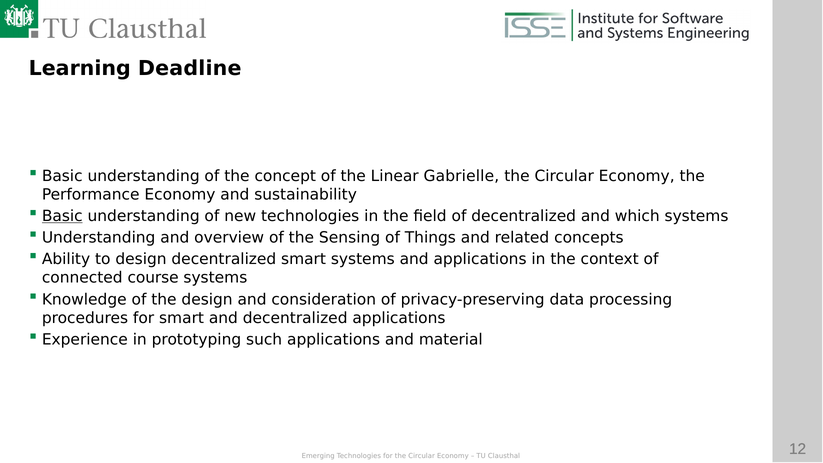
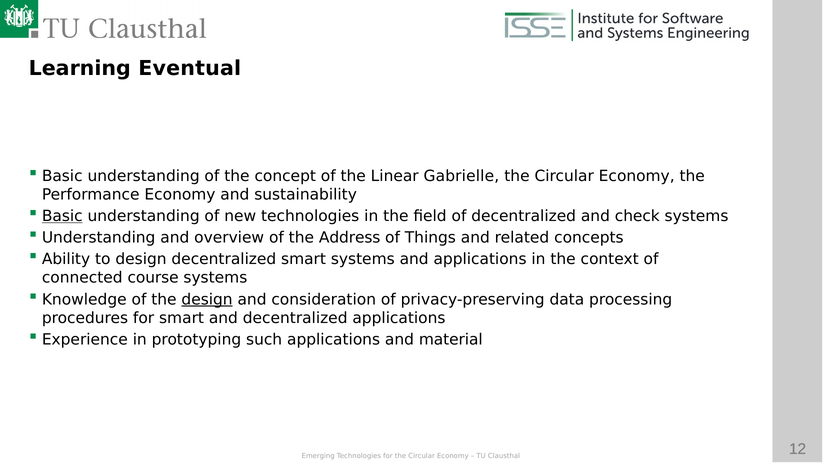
Deadline: Deadline -> Eventual (190, 68)
which: which -> check (637, 216)
Sensing: Sensing -> Address (350, 238)
design underline: none -> present (207, 299)
